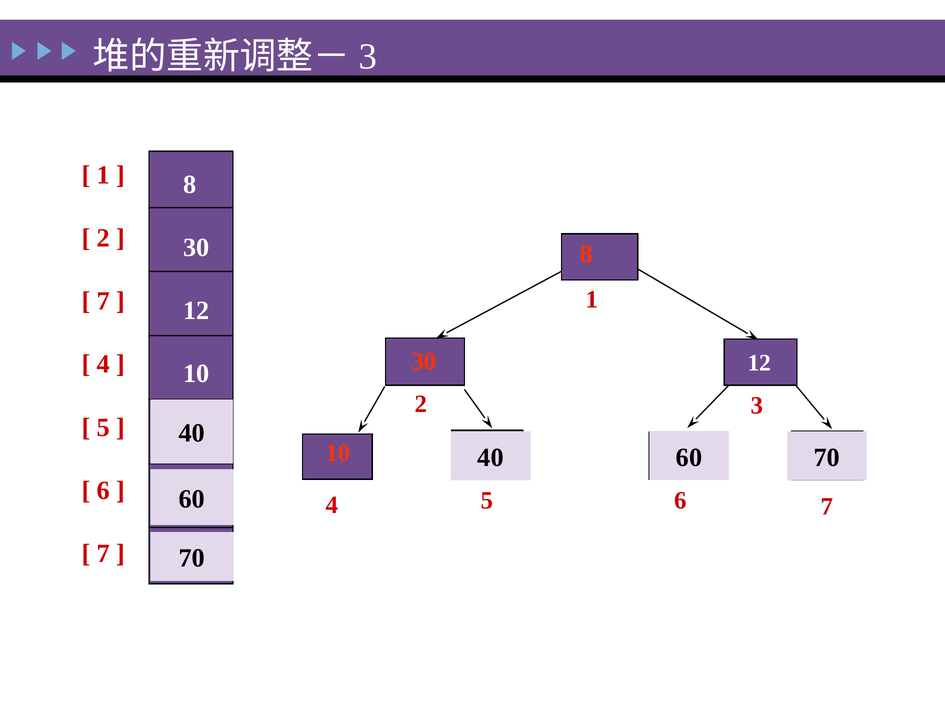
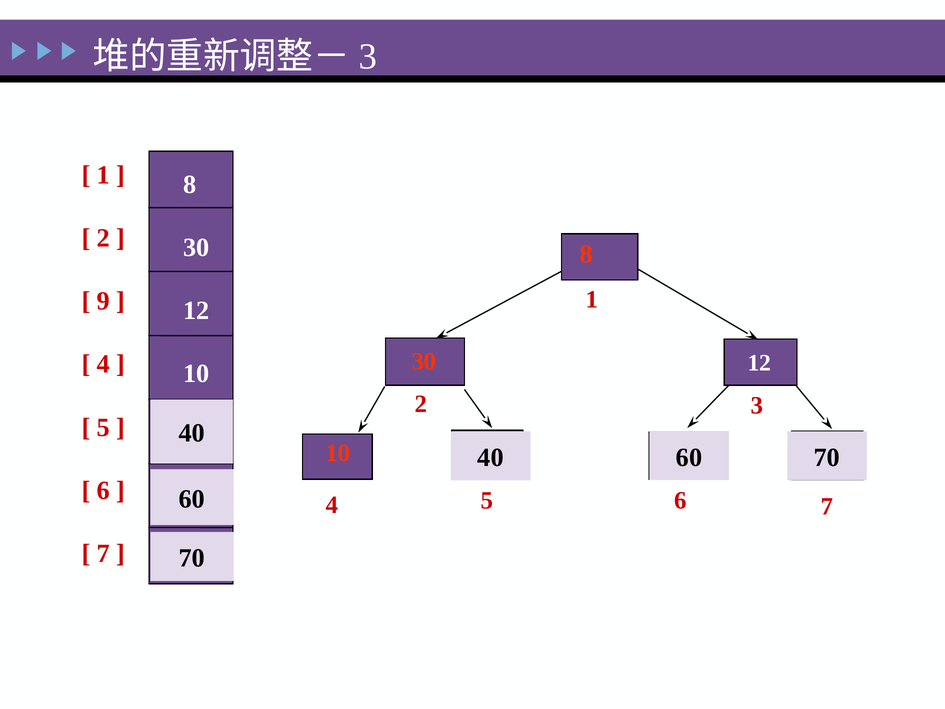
7: 7 -> 9 (103, 301)
